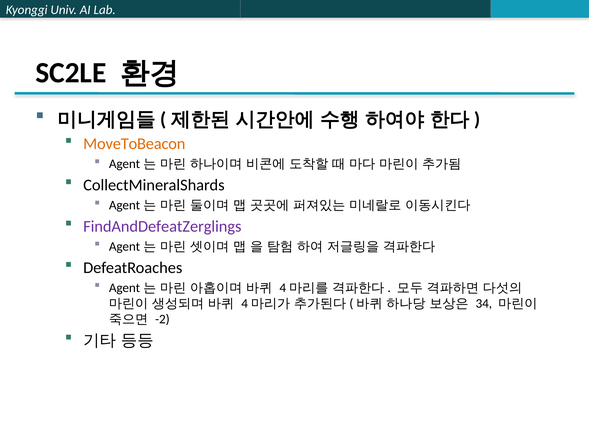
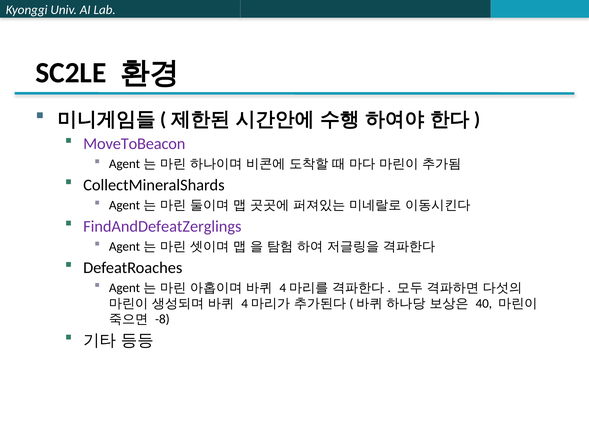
MoveToBeacon colour: orange -> purple (134, 144)
34: 34 -> 40 (484, 303)
-2: -2 -> -8 (162, 319)
